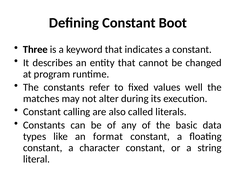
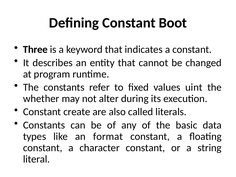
well: well -> uint (194, 87)
matches: matches -> whether (41, 99)
calling: calling -> create (77, 112)
